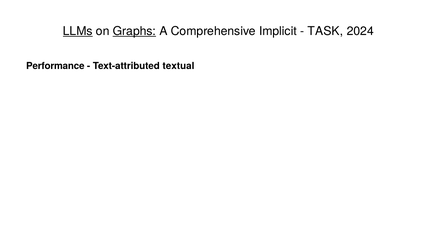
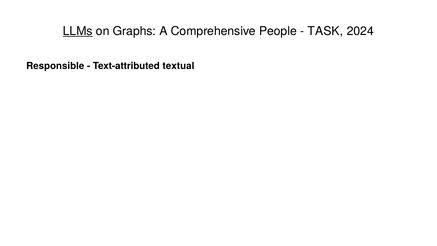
Graphs underline: present -> none (134, 31)
Implicit: Implicit -> People (278, 31)
Performance: Performance -> Responsible (55, 66)
